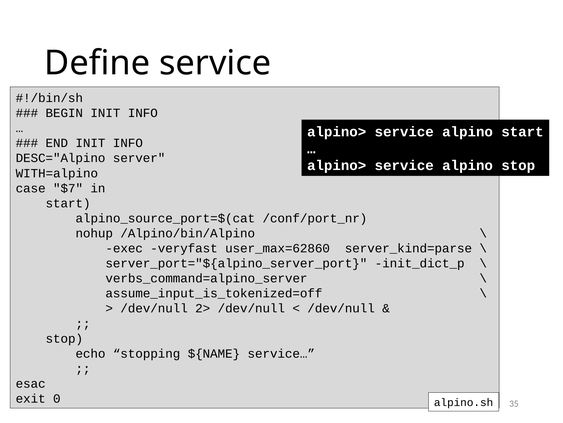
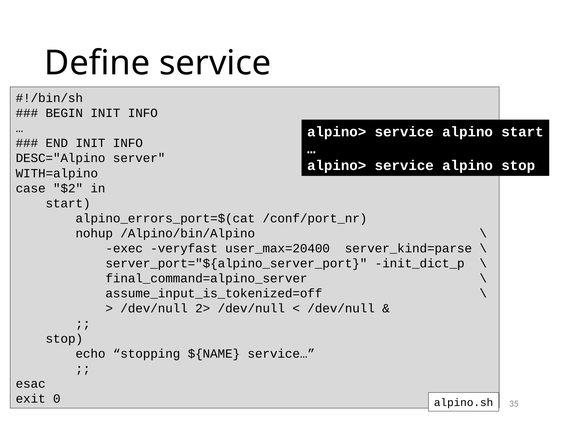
$7: $7 -> $2 (68, 188)
alpino_source_port=$(cat: alpino_source_port=$(cat -> alpino_errors_port=$(cat (165, 218)
user_max=62860: user_max=62860 -> user_max=20400 (278, 248)
verbs_command=alpino_server: verbs_command=alpino_server -> final_command=alpino_server (206, 278)
